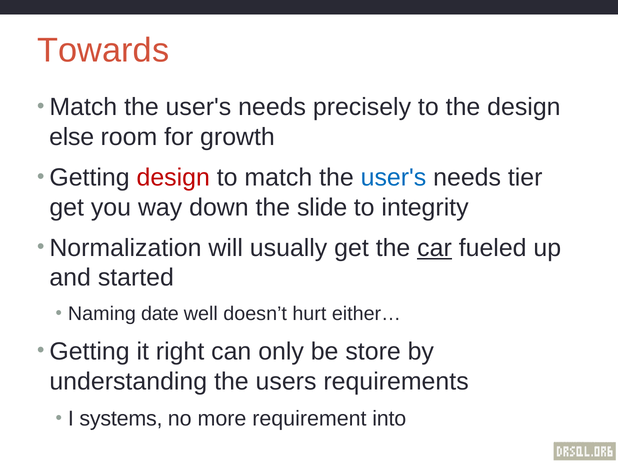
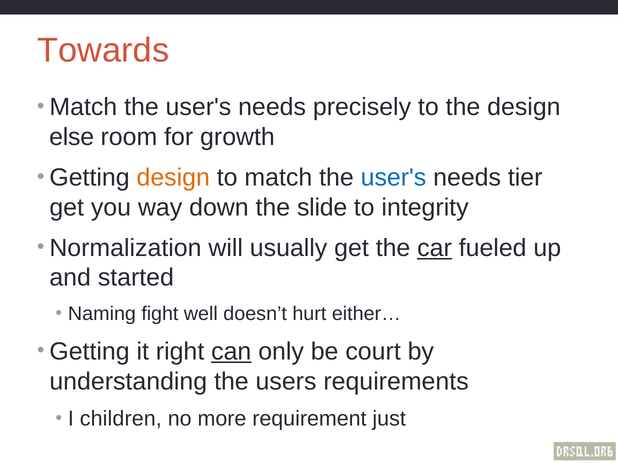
design colour: red -> orange (173, 178)
date: date -> fight (160, 314)
can underline: none -> present (231, 352)
store: store -> court (373, 352)
systems: systems -> children (121, 419)
into: into -> just (389, 419)
